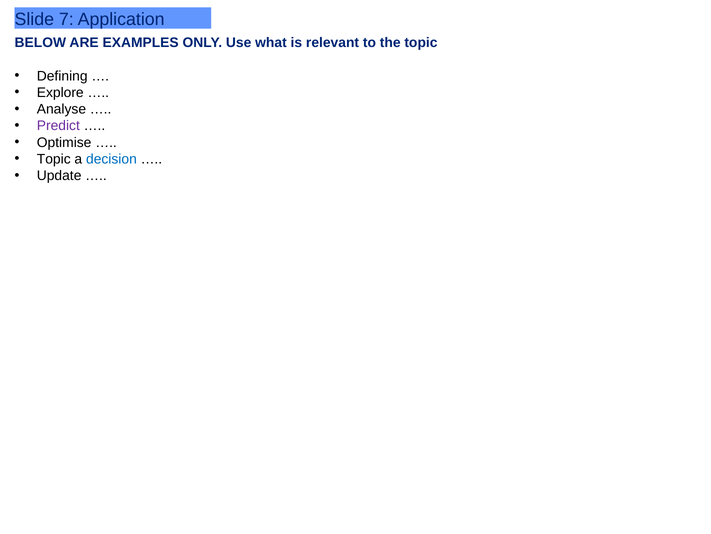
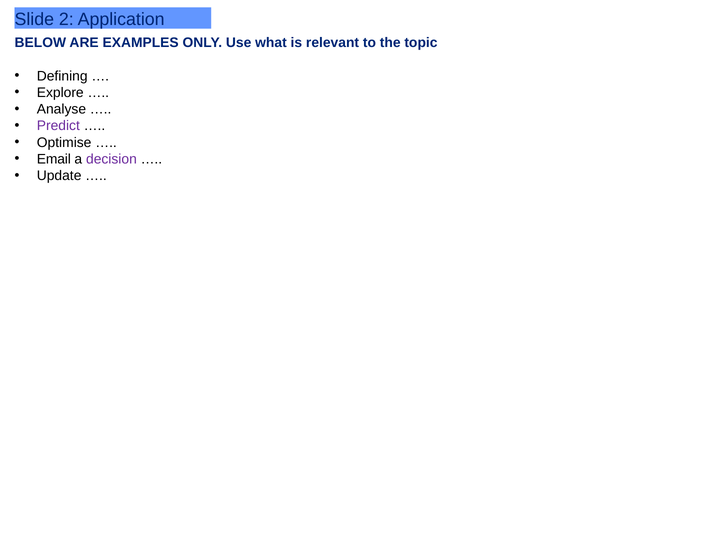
7: 7 -> 2 (66, 19)
Topic: Topic -> Email (54, 159)
decision colour: blue -> purple (111, 159)
